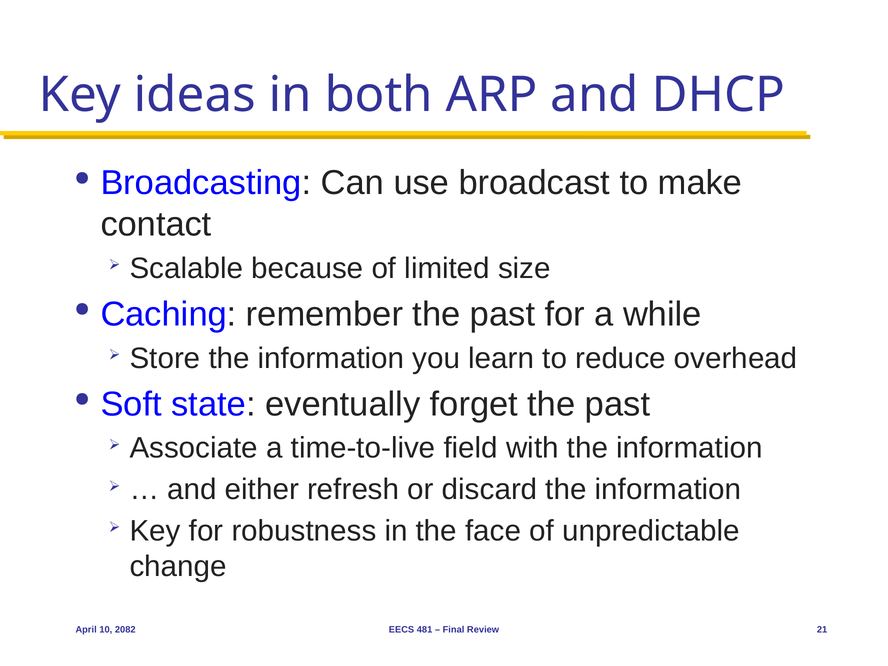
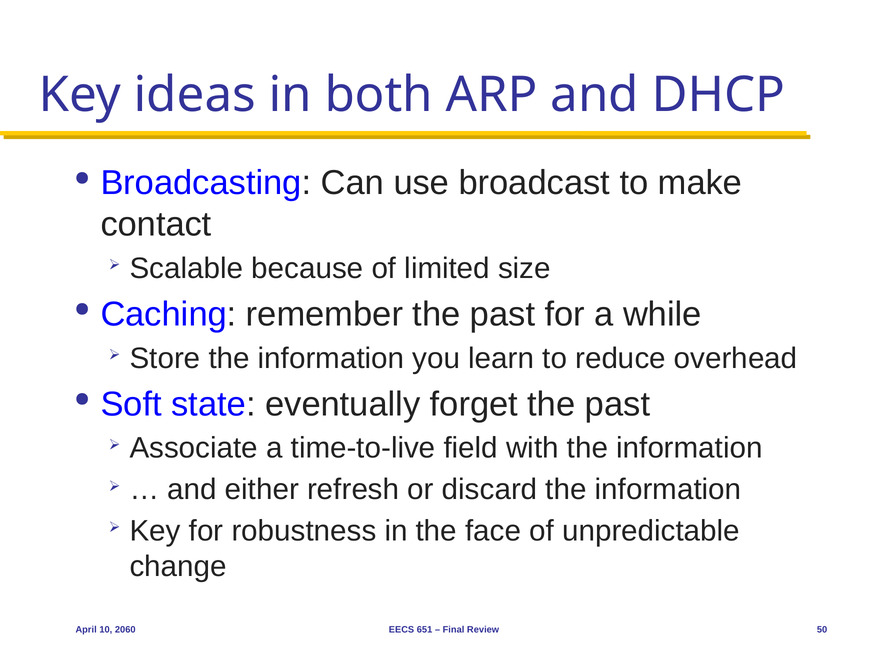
2082: 2082 -> 2060 (125, 630)
481: 481 -> 651 (425, 630)
21: 21 -> 50 (822, 630)
